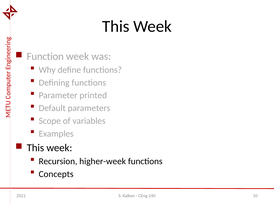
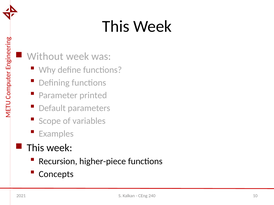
Function: Function -> Without (45, 56)
higher-week: higher-week -> higher-piece (103, 162)
